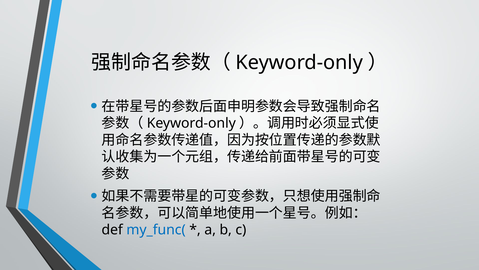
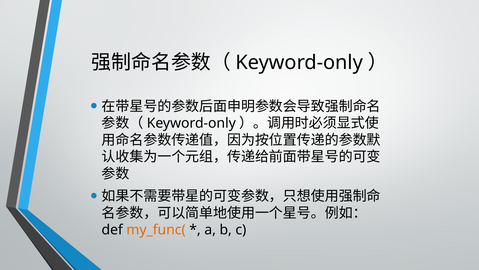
my_func( colour: blue -> orange (156, 229)
